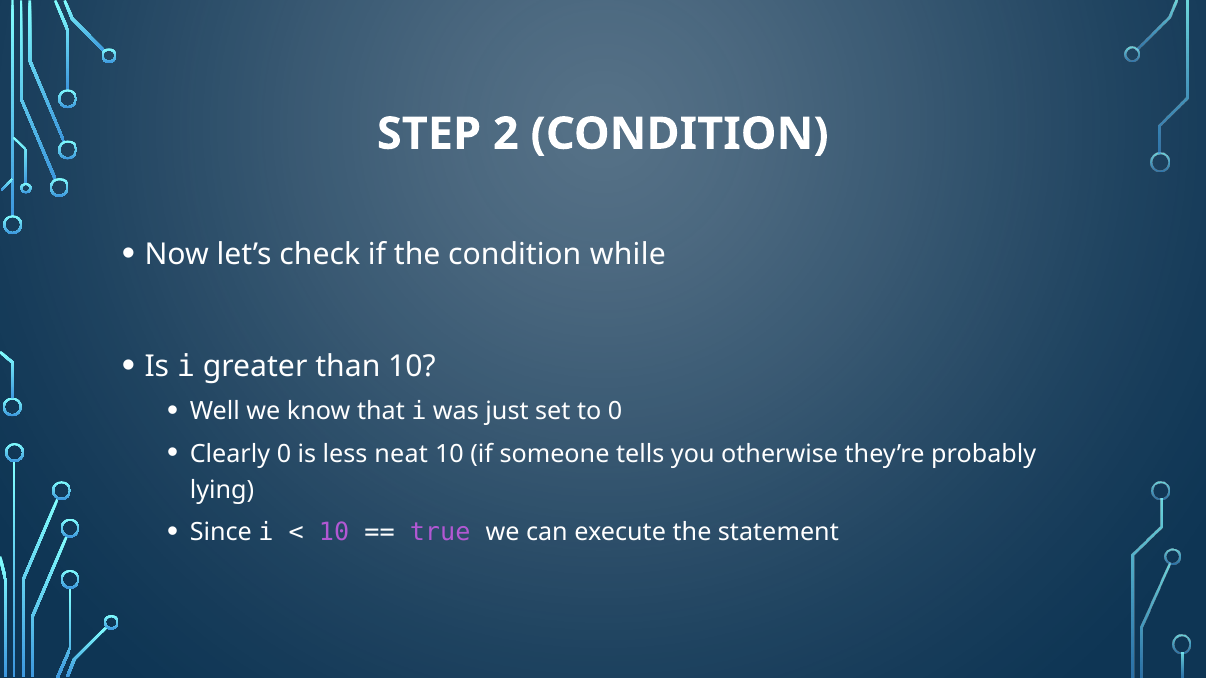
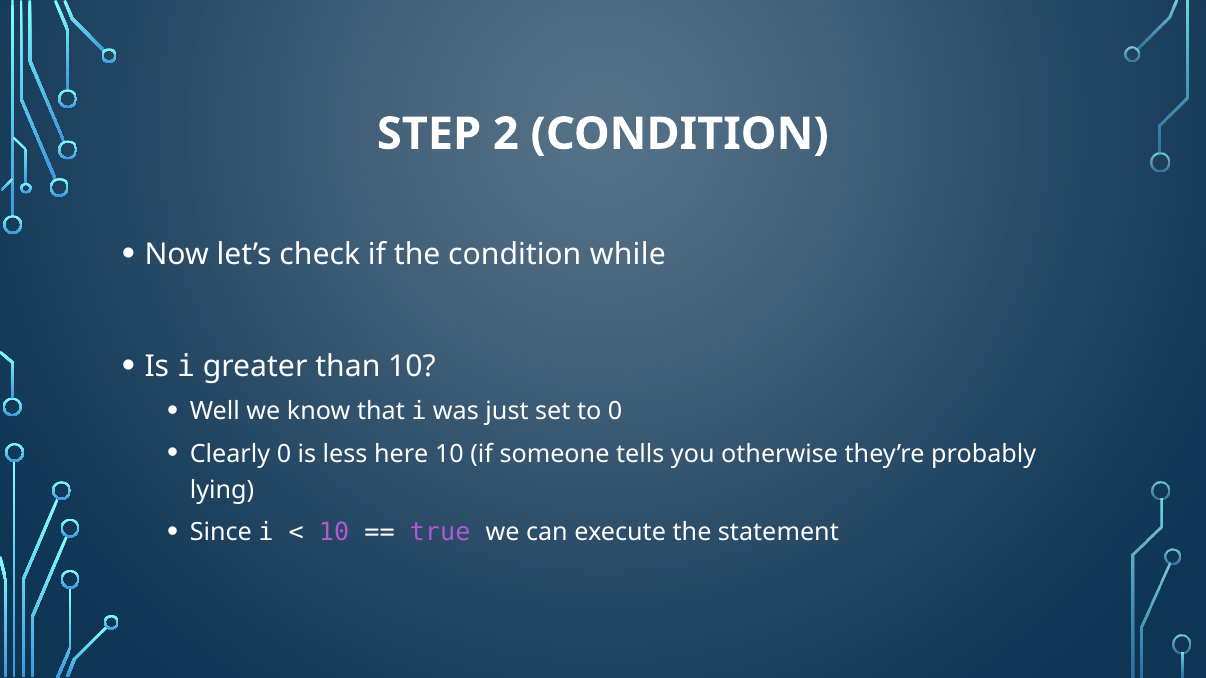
neat: neat -> here (401, 454)
